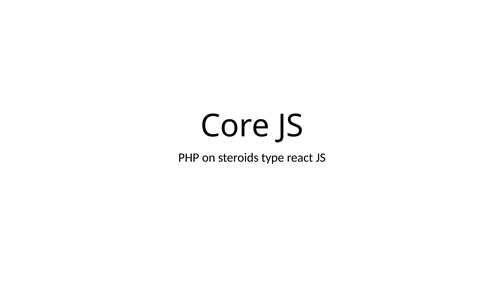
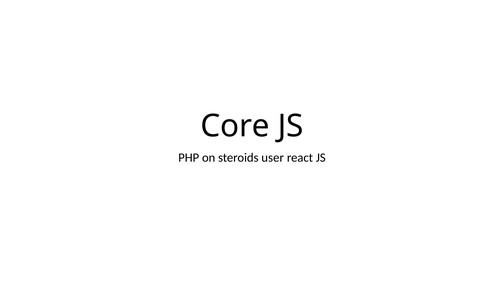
type: type -> user (273, 158)
